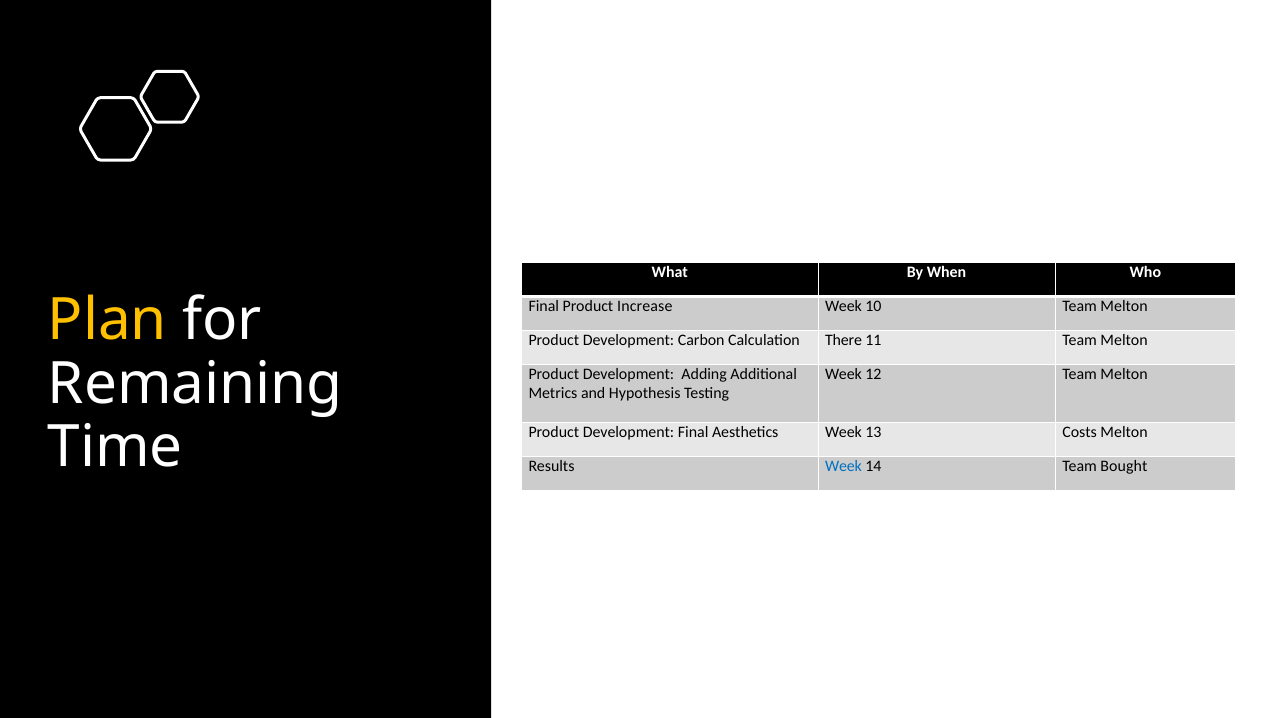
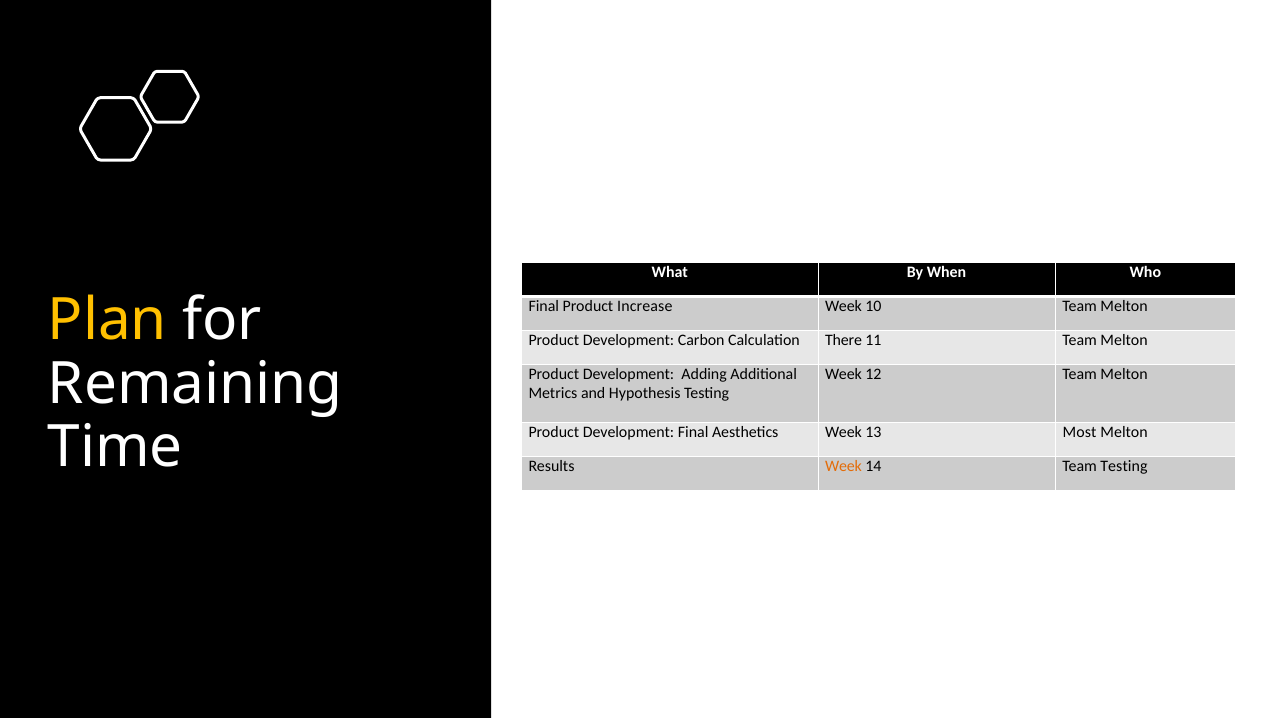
Costs: Costs -> Most (1080, 432)
Week colour: blue -> orange (844, 466)
Team Bought: Bought -> Testing (1124, 466)
